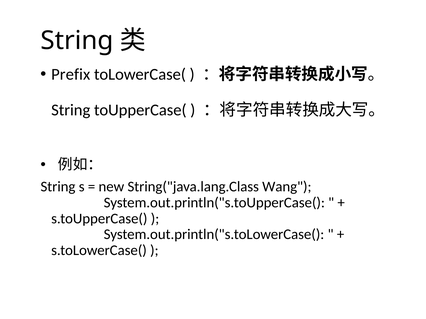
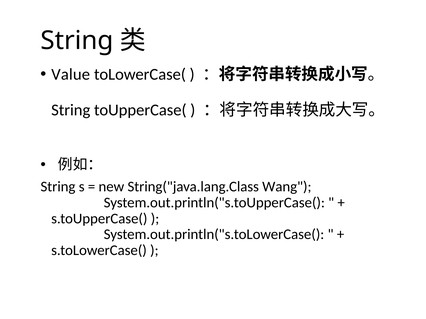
Prefix: Prefix -> Value (71, 74)
